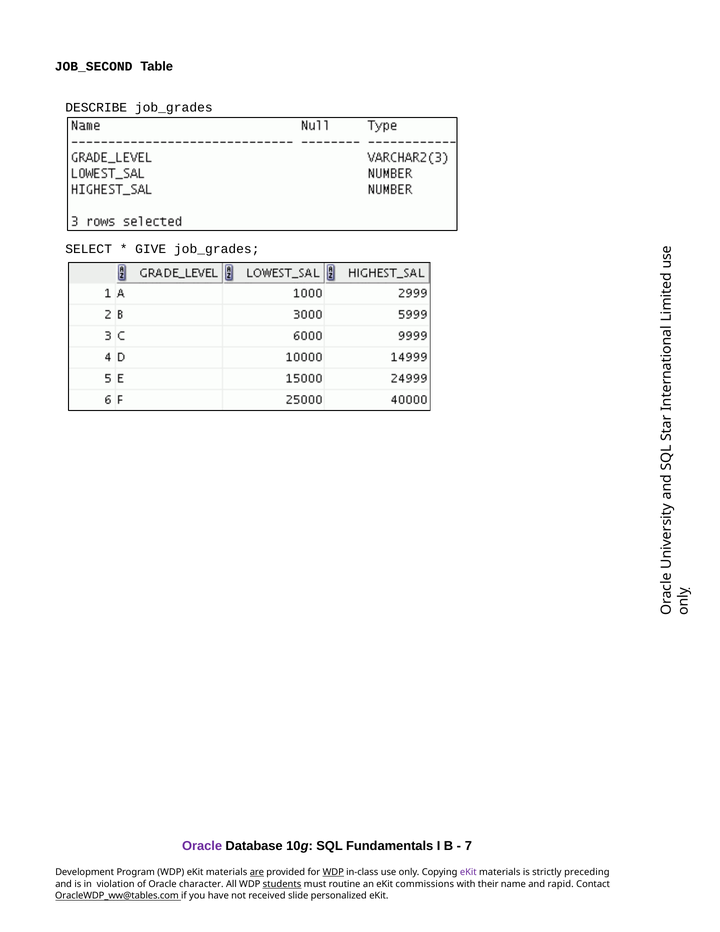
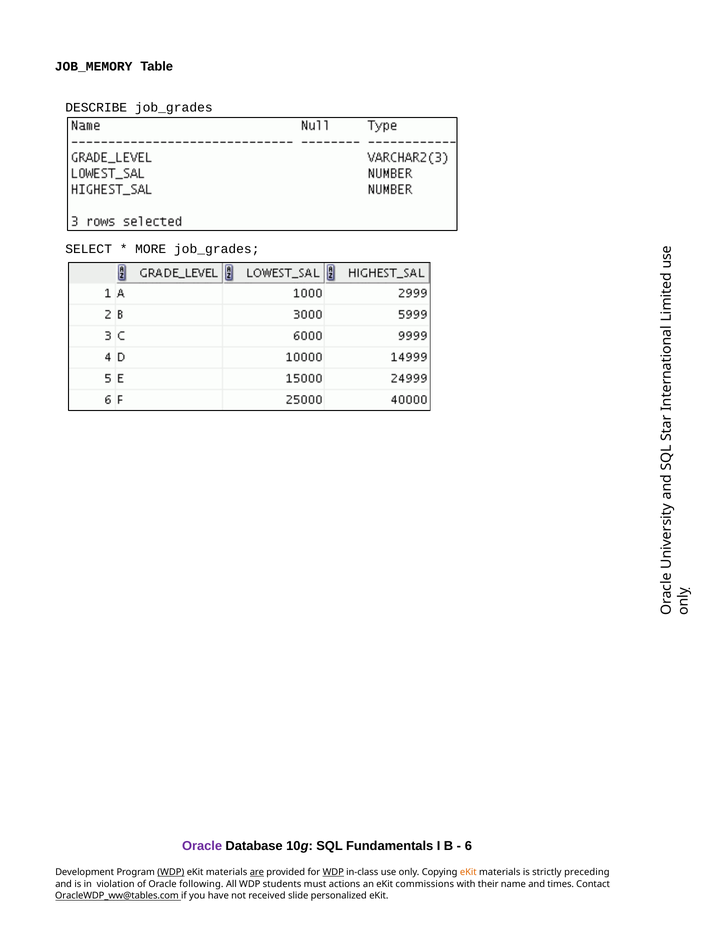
JOB_SECOND: JOB_SECOND -> JOB_MEMORY (94, 66)
GIVE: GIVE -> MORE (151, 249)
7: 7 -> 6 (468, 846)
WDP underline: none -> present (171, 872)
eKit colour: purple -> orange (468, 872)
character: character -> following (201, 884)
students underline: present -> none (282, 884)
routine: routine -> actions (345, 884)
rapid: rapid -> times (561, 884)
